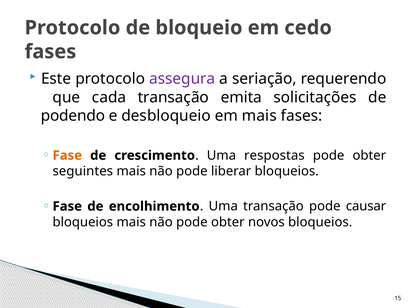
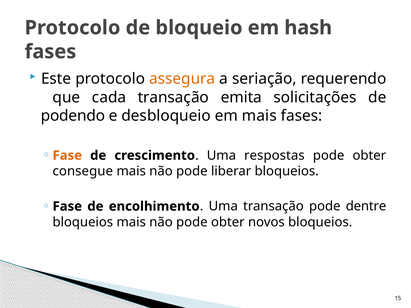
cedo: cedo -> hash (308, 28)
assegura colour: purple -> orange (182, 79)
seguintes: seguintes -> consegue (83, 171)
causar: causar -> dentre (366, 206)
